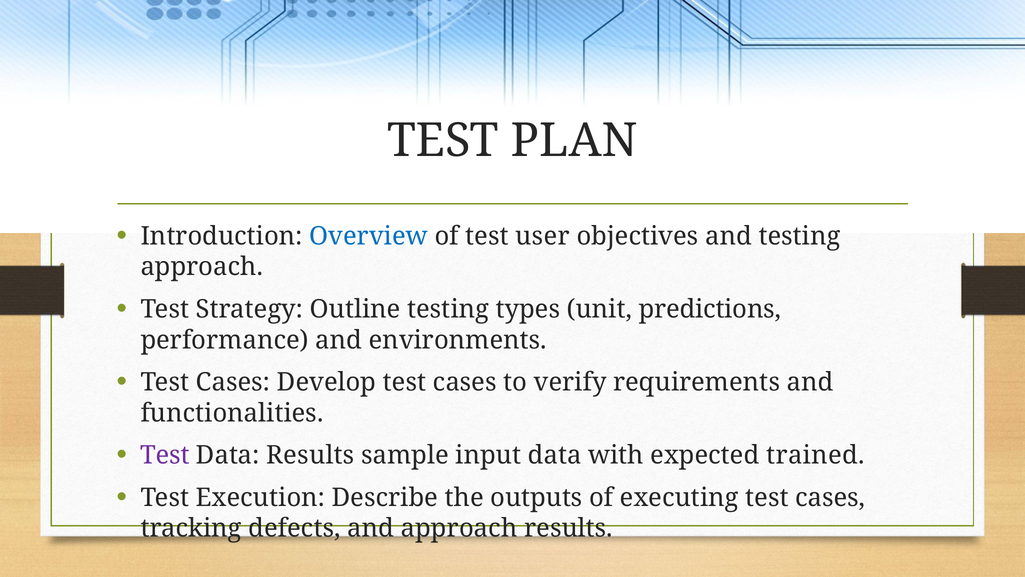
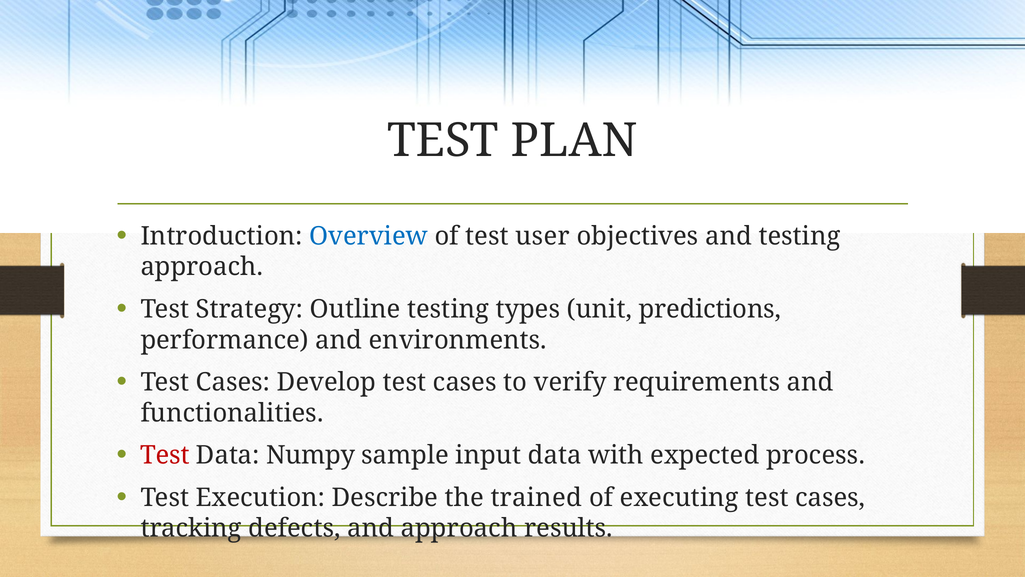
Test colour: purple -> red (165, 455)
Data Results: Results -> Numpy (311, 455)
trained: trained -> process (816, 455)
outputs: outputs -> trained (536, 497)
